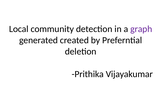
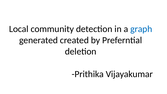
graph colour: purple -> blue (141, 29)
